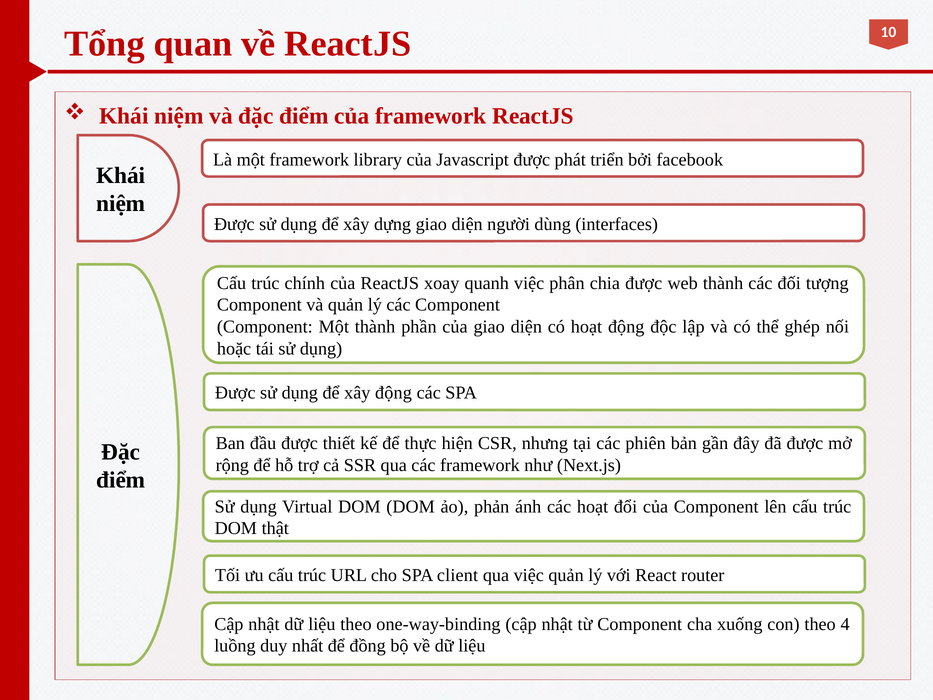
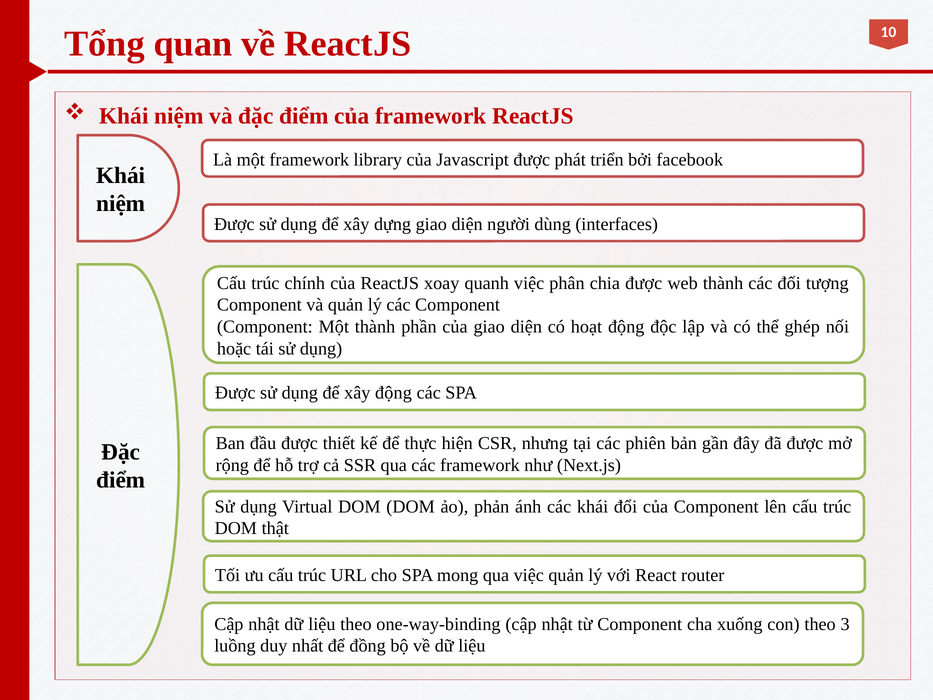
các hoạt: hoạt -> khái (593, 506)
client: client -> mong (458, 575)
4: 4 -> 3 (845, 624)
